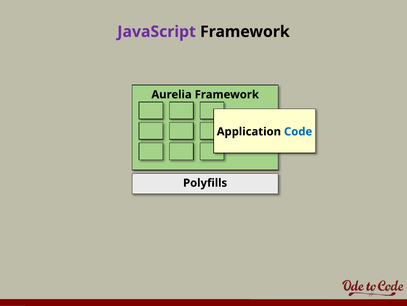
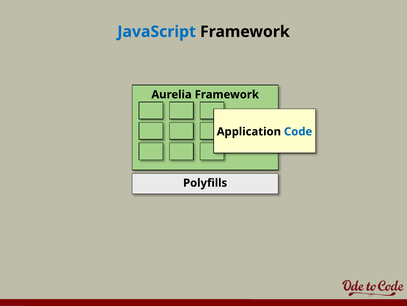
JavaScript colour: purple -> blue (157, 32)
